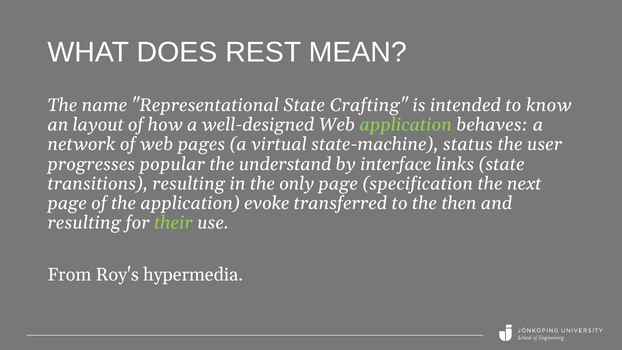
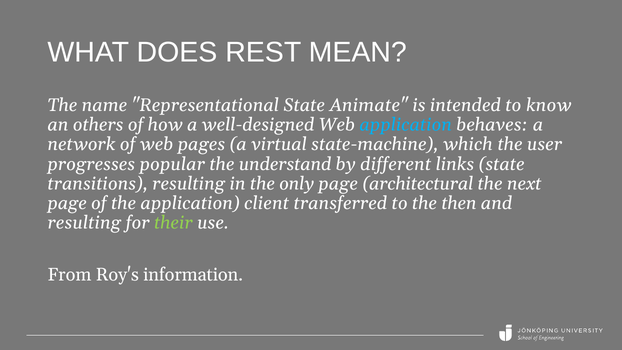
Crafting: Crafting -> Animate (369, 105)
layout: layout -> others (98, 125)
application colour: light green -> light blue (406, 125)
status: status -> which (468, 144)
interface: interface -> different (396, 164)
specification: specification -> architectural (418, 184)
evoke: evoke -> client (267, 203)
hypermedia: hypermedia -> information (193, 275)
